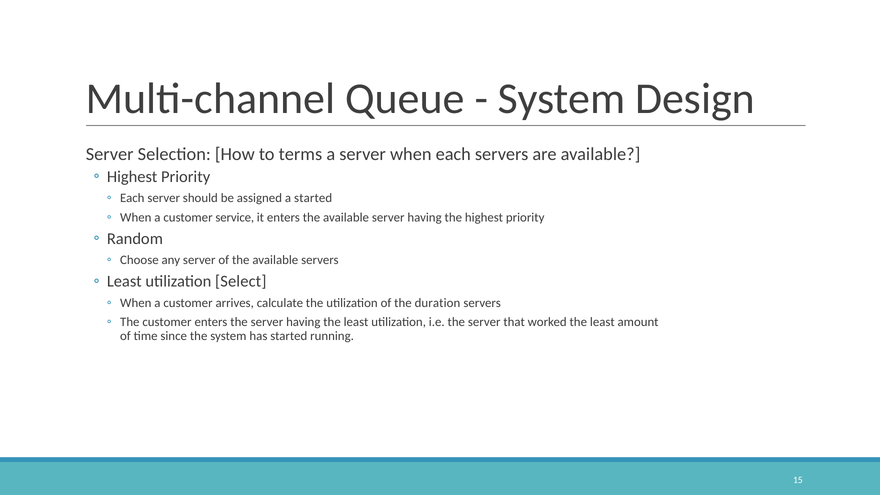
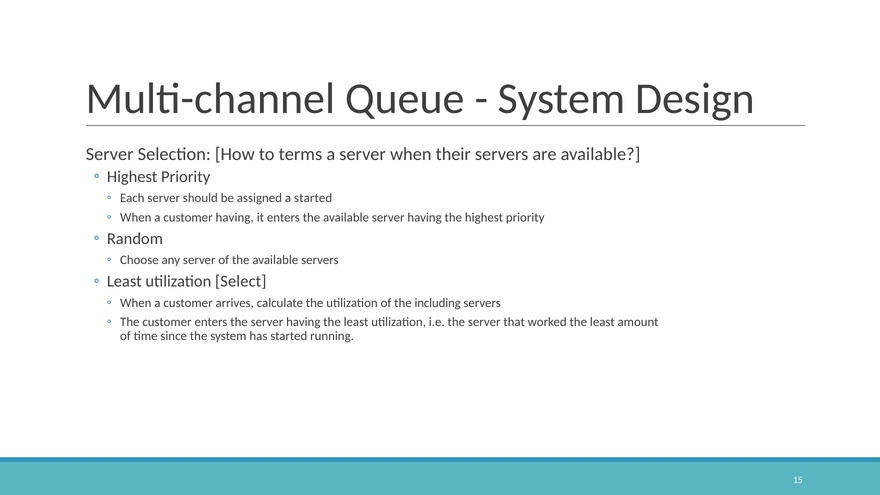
when each: each -> their (453, 154)
customer service: service -> having (235, 217)
duration: duration -> including (438, 303)
